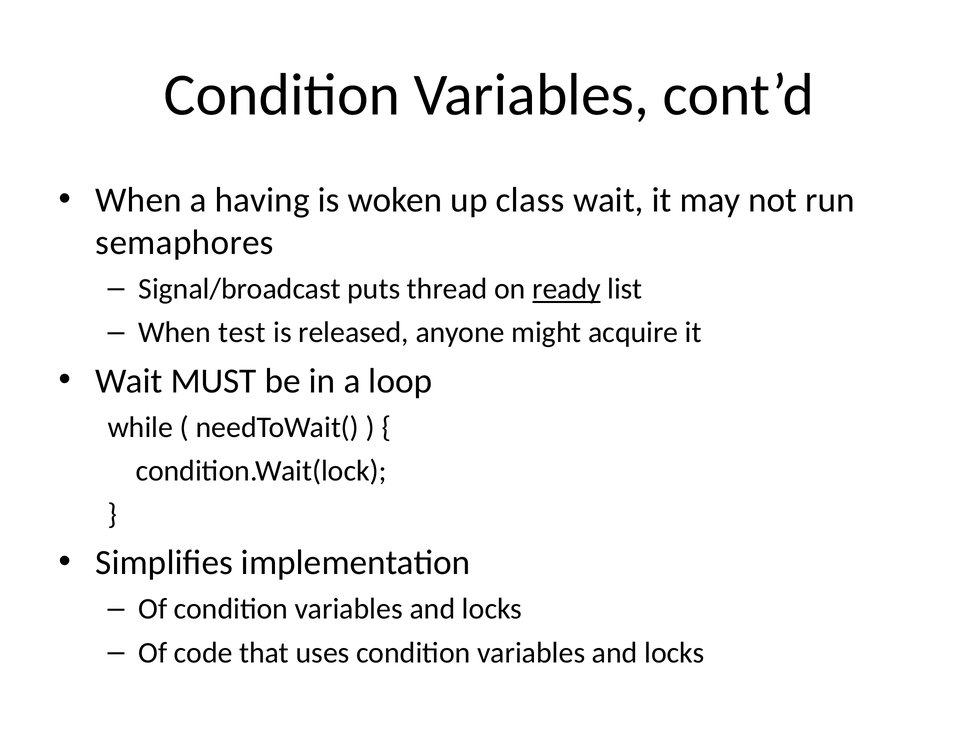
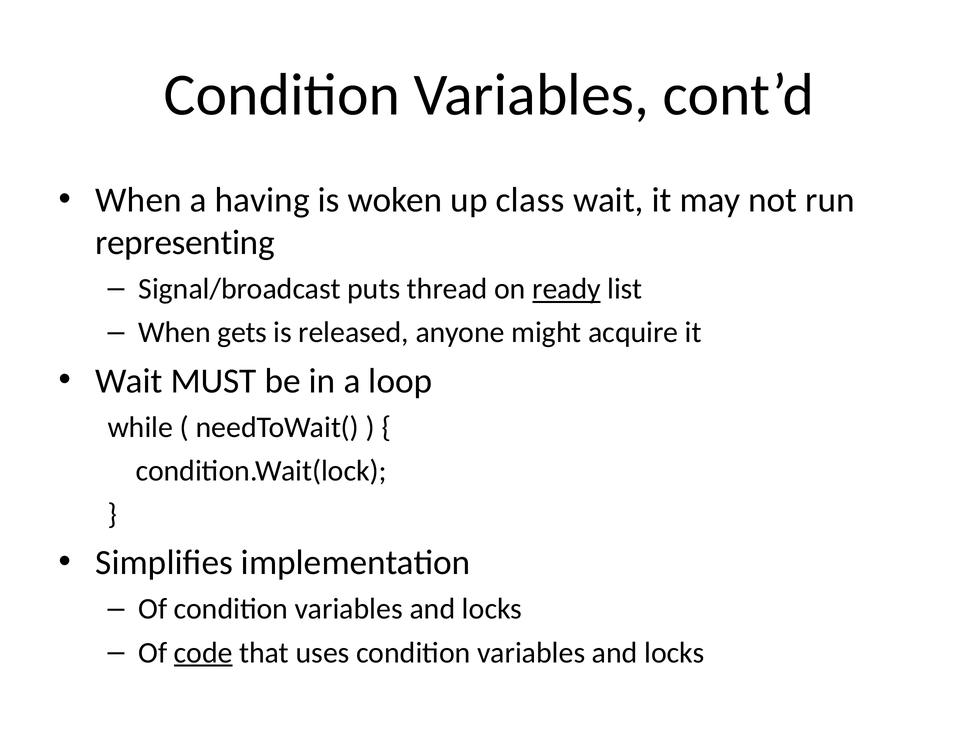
semaphores: semaphores -> representing (185, 242)
test: test -> gets (242, 332)
code underline: none -> present (203, 652)
